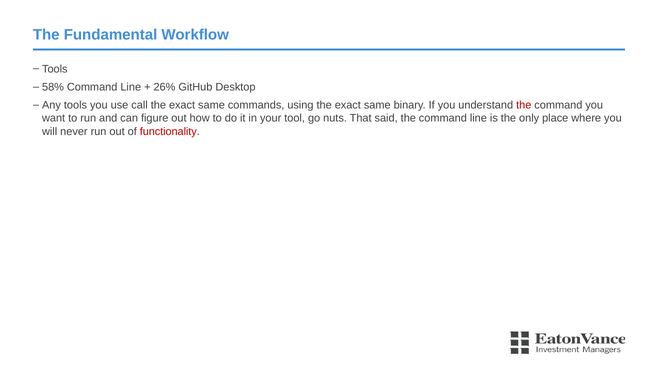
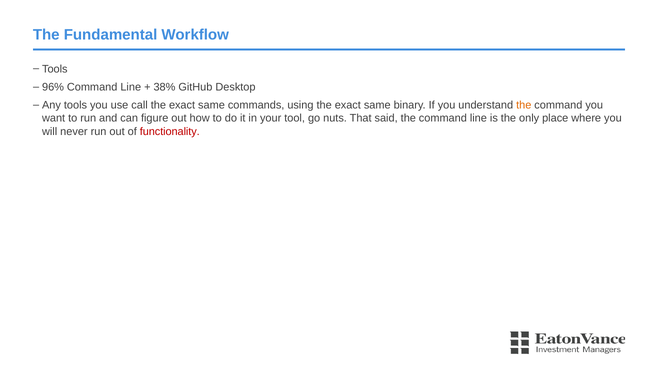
58%: 58% -> 96% (53, 87)
26%: 26% -> 38% (164, 87)
the colour: red -> orange (524, 105)
